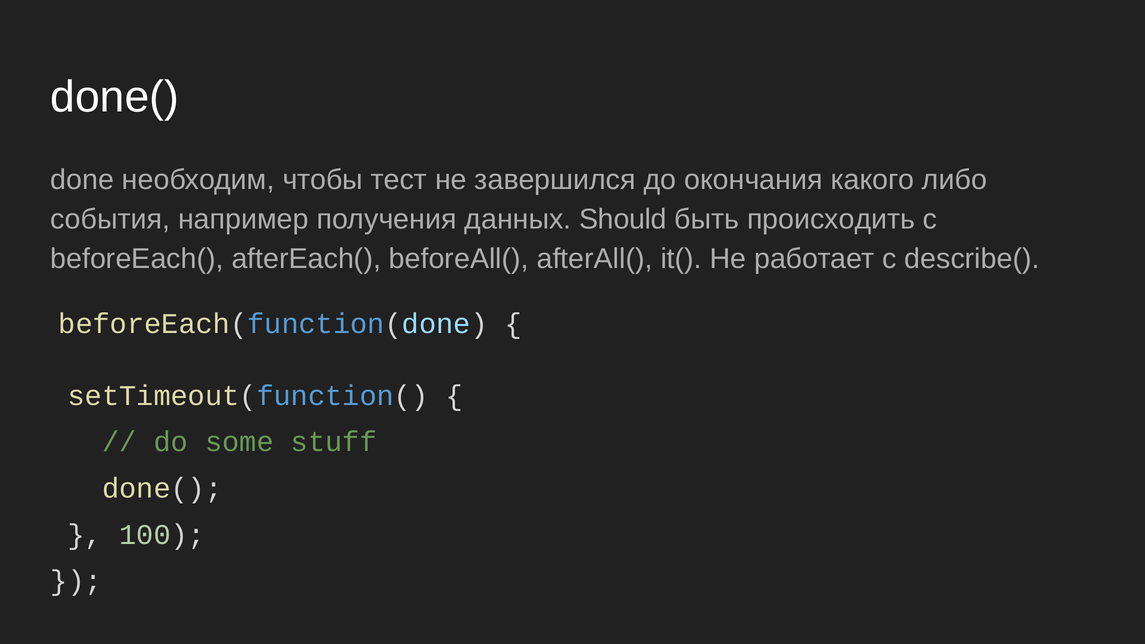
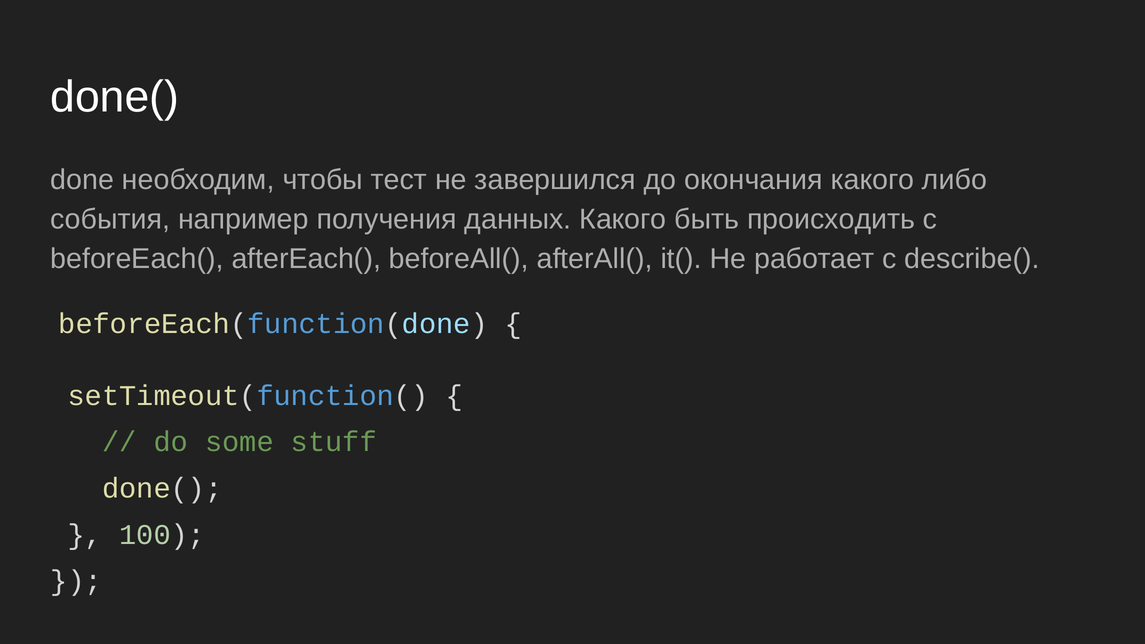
данных Should: Should -> Какого (623, 220)
